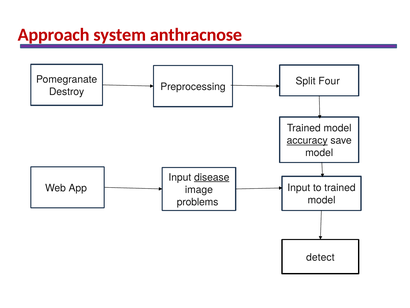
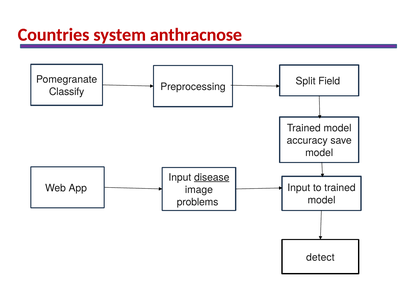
Approach: Approach -> Countries (54, 35)
Four: Four -> Field (329, 81)
Destroy: Destroy -> Classify (67, 92)
accuracy underline: present -> none (307, 140)
